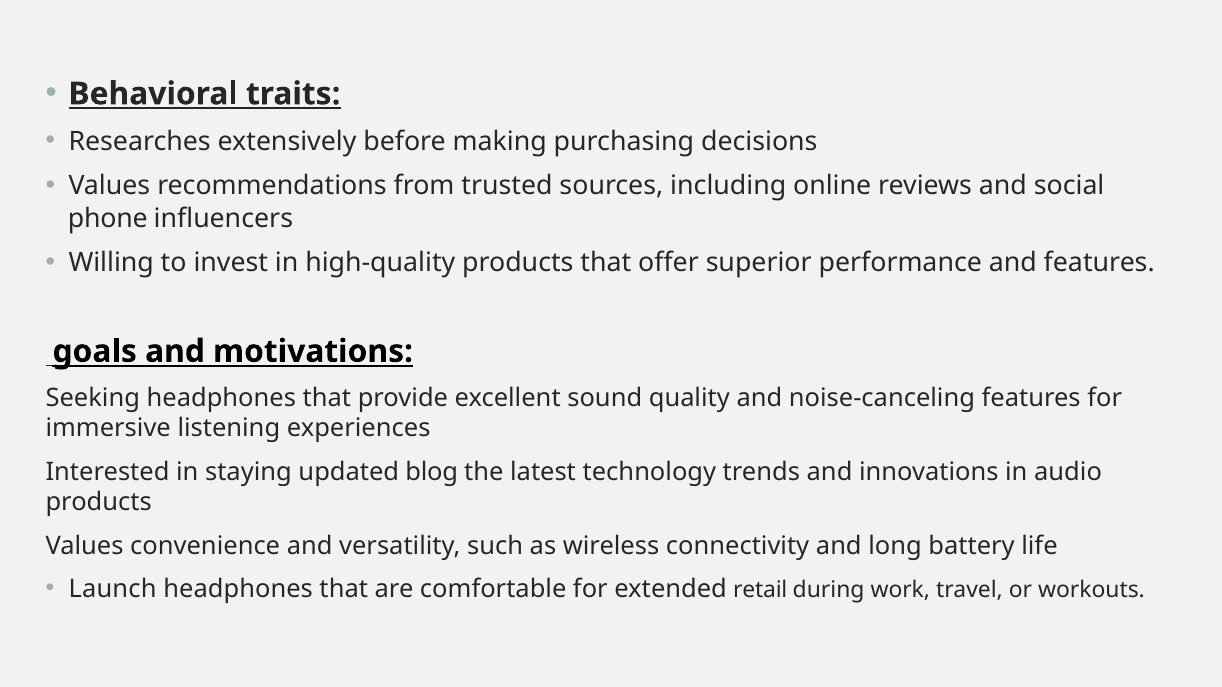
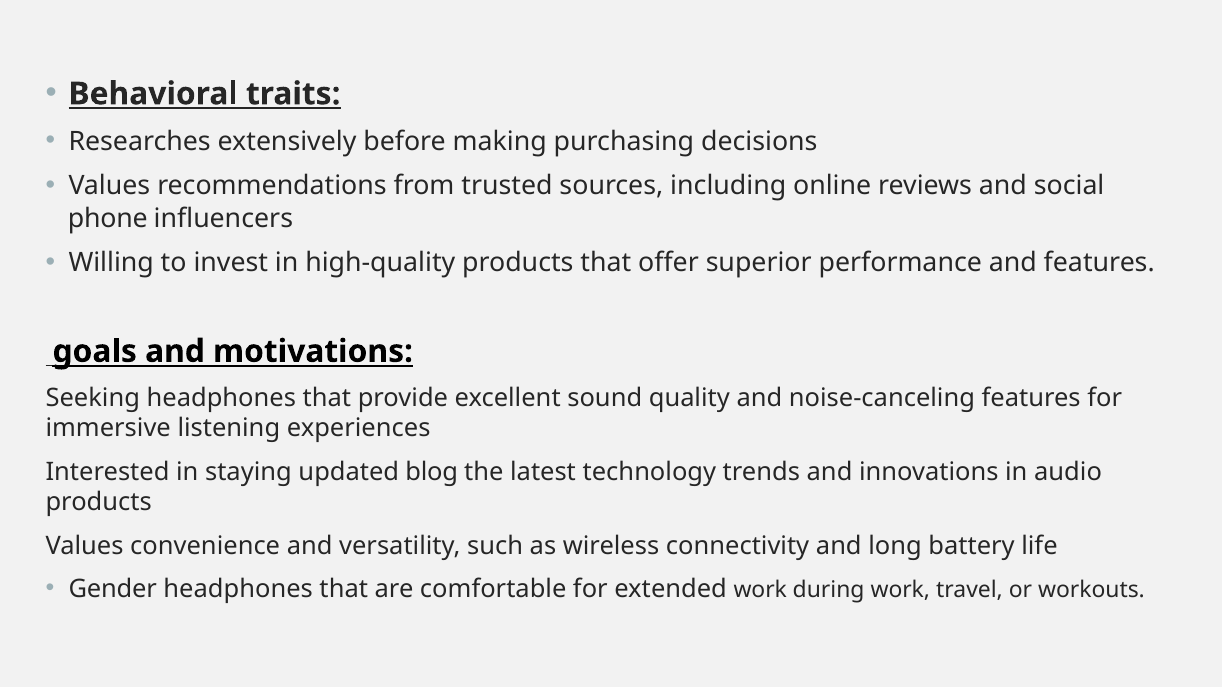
Launch: Launch -> Gender (113, 589)
extended retail: retail -> work (760, 590)
